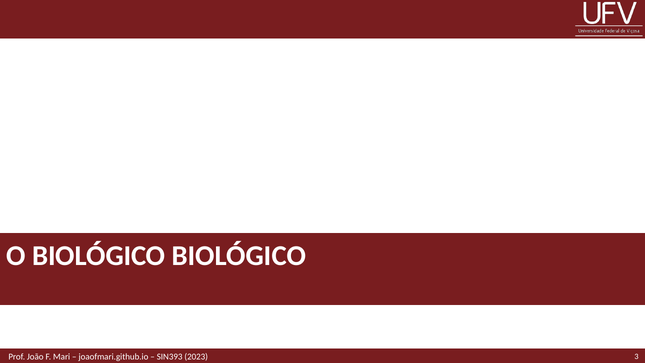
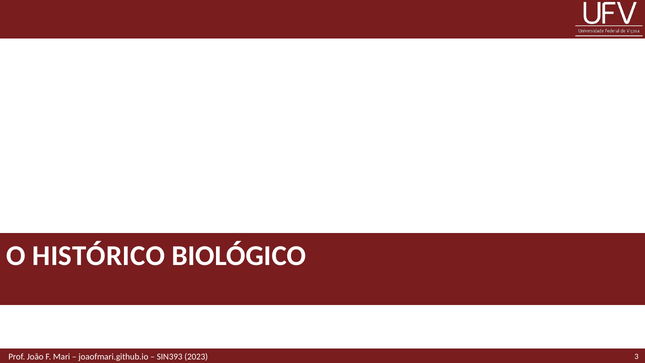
O BIOLÓGICO: BIOLÓGICO -> HISTÓRICO (99, 256)
